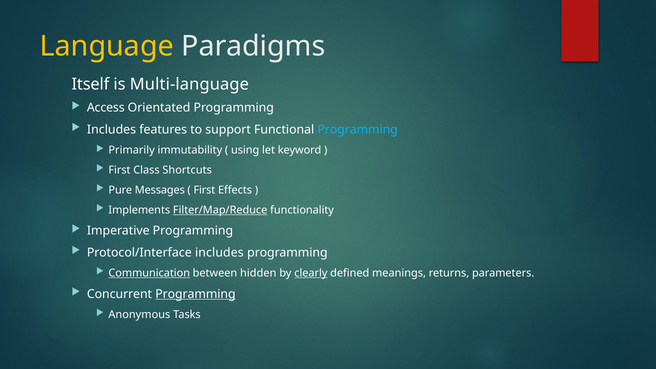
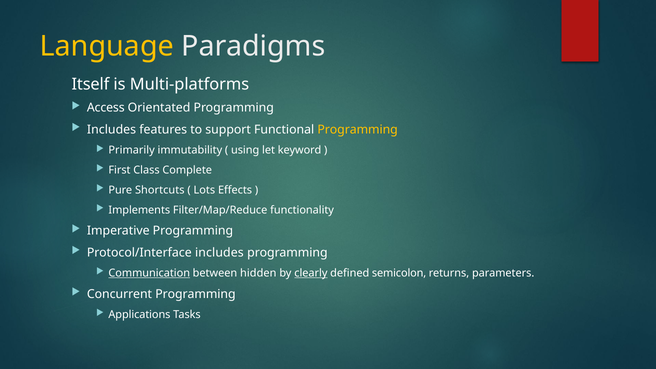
Multi-language: Multi-language -> Multi-platforms (189, 84)
Programming colour: light blue -> yellow (358, 130)
Shortcuts: Shortcuts -> Complete (187, 170)
Messages: Messages -> Shortcuts (160, 190)
First: First -> Lots (204, 190)
Filter/Map/Reduce underline: present -> none (220, 210)
meanings: meanings -> semicolon (399, 273)
Programming underline: present -> none (195, 294)
Anonymous: Anonymous -> Applications (139, 315)
